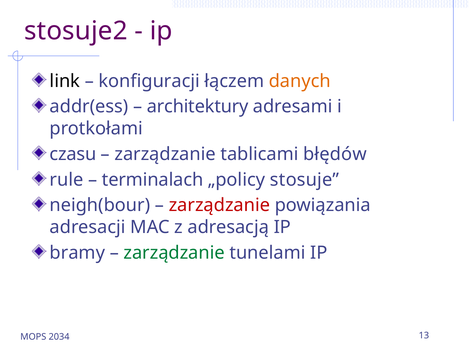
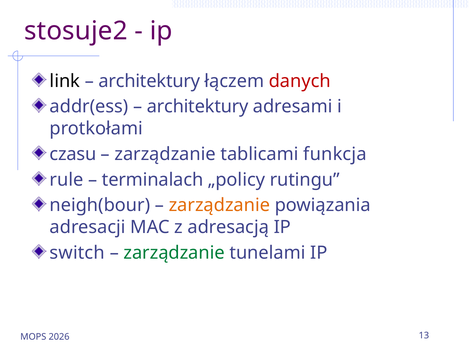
konfiguracji: konfiguracji -> architektury (149, 81)
danych colour: orange -> red (300, 81)
błędów: błędów -> funkcja (335, 154)
stosuje: stosuje -> rutingu (305, 180)
zarządzanie colour: red -> orange (219, 205)
bramy: bramy -> switch (77, 253)
2034: 2034 -> 2026 (59, 337)
